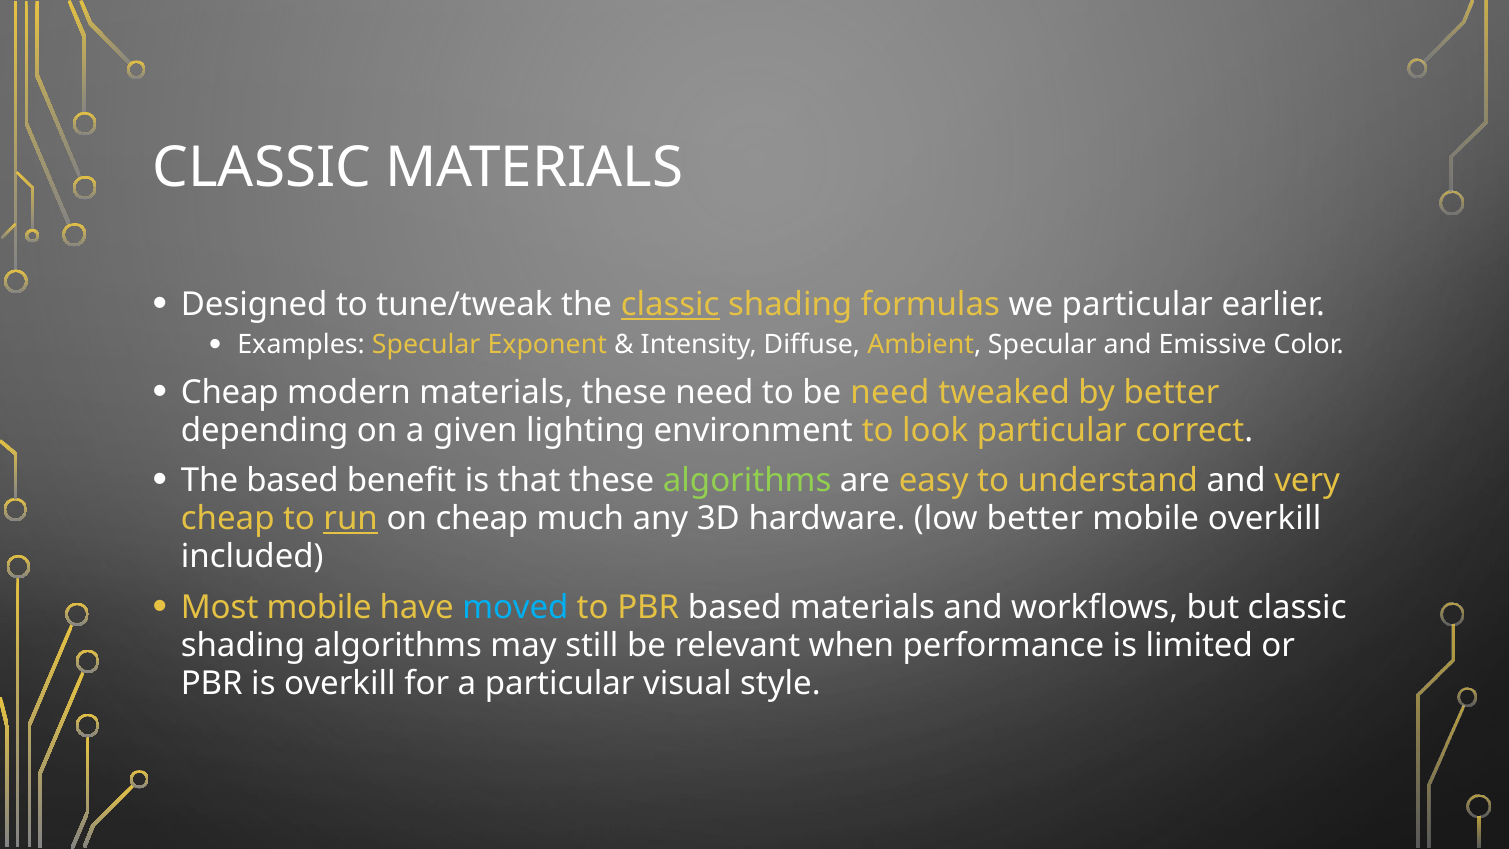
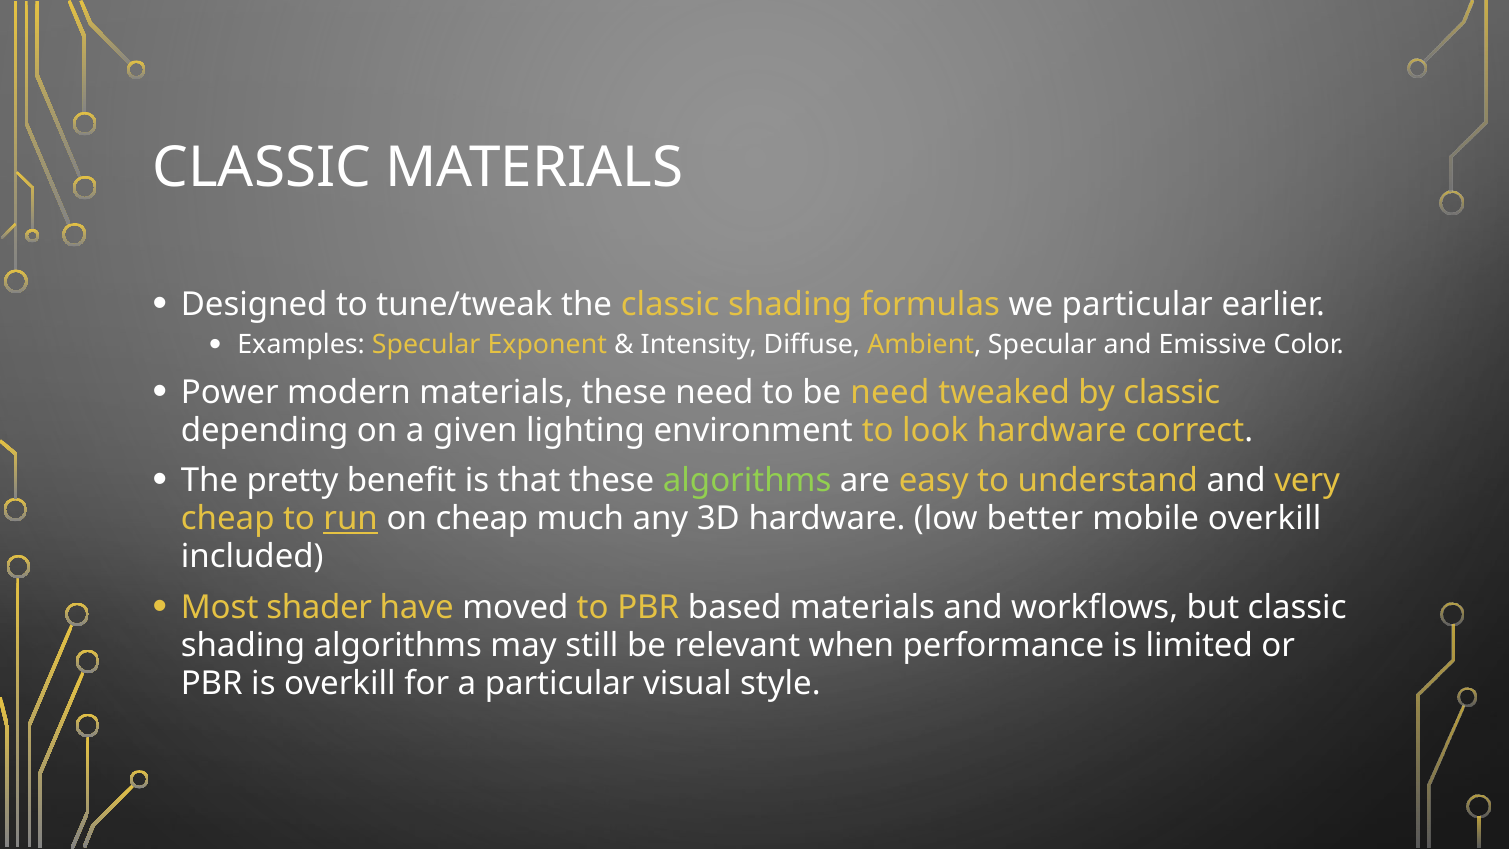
classic underline: present -> none (670, 305)
Cheap: Cheap -> Power (230, 392)
by better: better -> classic (1172, 392)
look particular: particular -> hardware (1052, 430)
The based: based -> pretty (293, 481)
Most mobile: mobile -> shader (319, 607)
moved colour: light blue -> white (515, 607)
